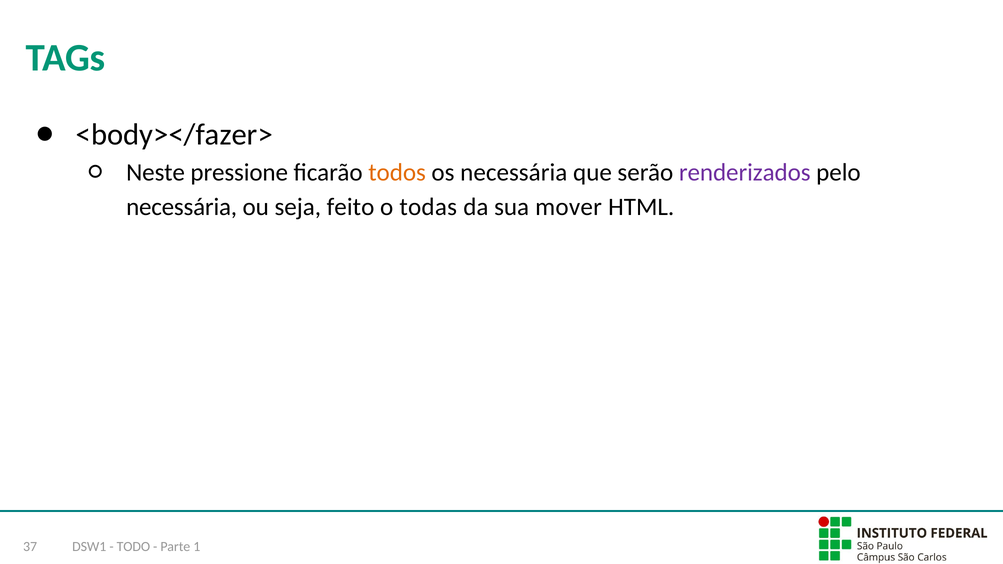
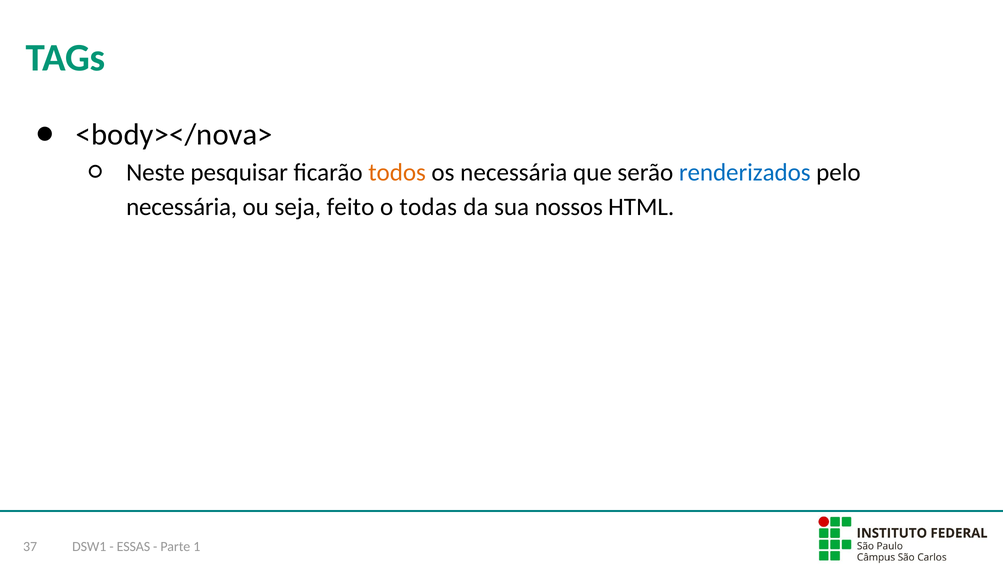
<body></fazer>: <body></fazer> -> <body></nova> (174, 135)
pressione: pressione -> pesquisar (239, 172)
renderizados colour: purple -> blue (745, 172)
mover: mover -> nossos (569, 207)
TODO: TODO -> ESSAS (133, 547)
